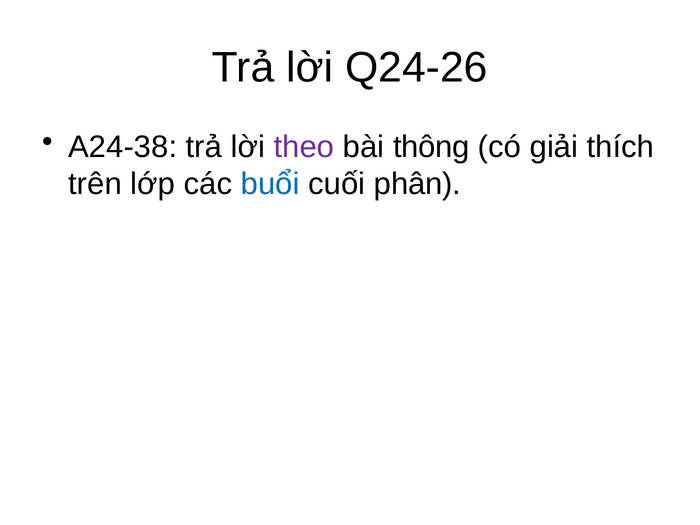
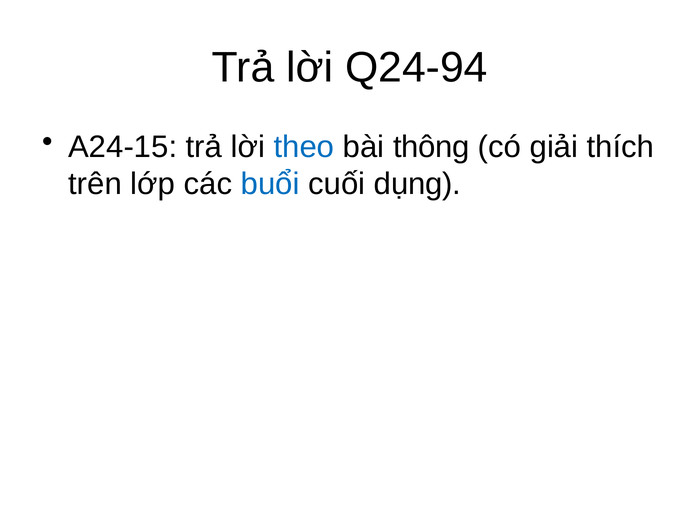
Q24-26: Q24-26 -> Q24-94 (416, 68)
A24-38: A24-38 -> A24-15 (123, 147)
theo colour: purple -> blue (304, 147)
phân: phân -> dụng (417, 184)
